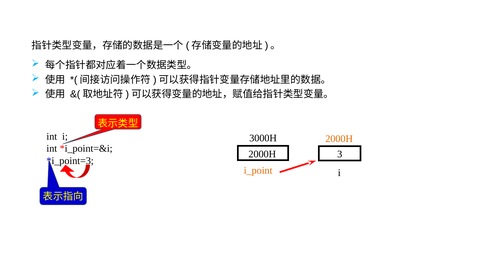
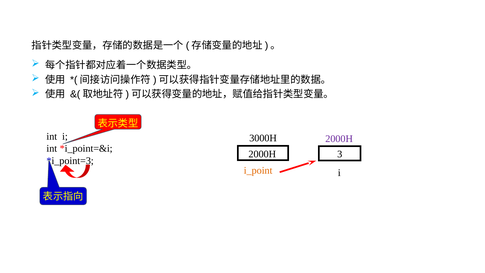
2000H colour: orange -> purple (339, 139)
